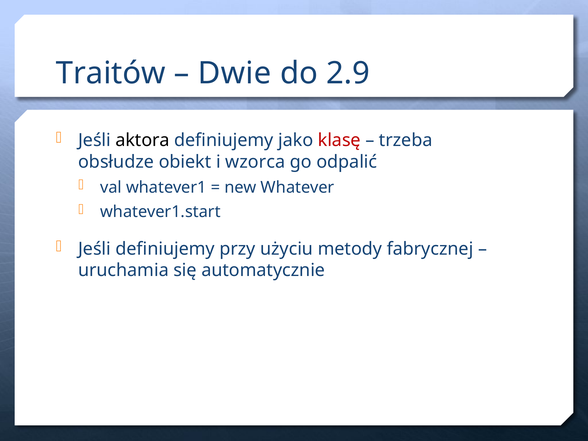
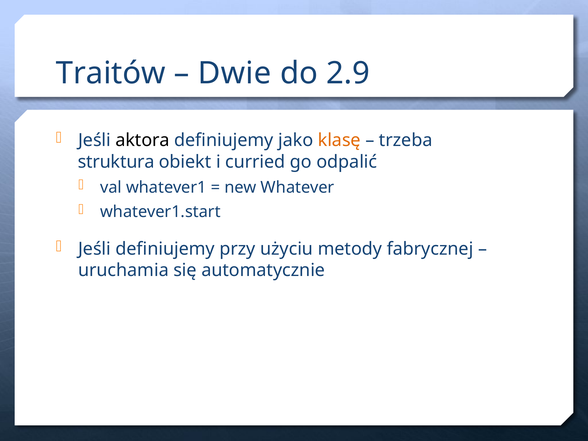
klasę colour: red -> orange (339, 140)
obsłudze: obsłudze -> struktura (116, 162)
wzorca: wzorca -> curried (255, 162)
